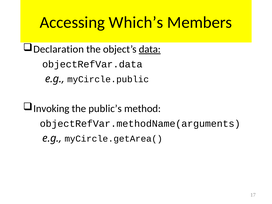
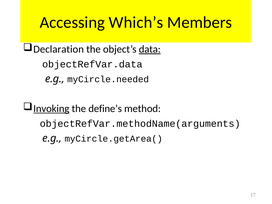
myCircle.public: myCircle.public -> myCircle.needed (108, 79)
Invoking underline: none -> present (51, 109)
public’s: public’s -> define’s (105, 109)
